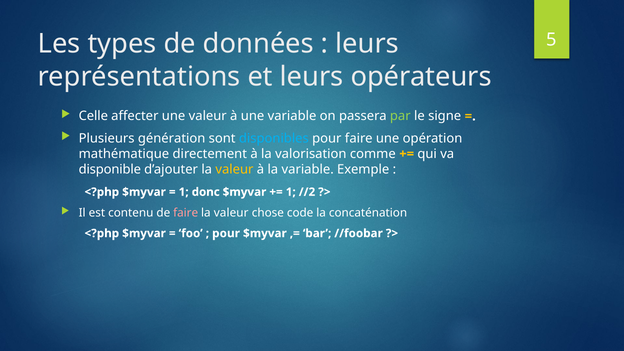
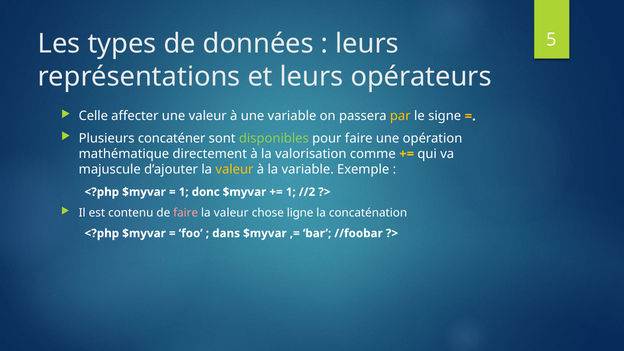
par colour: light green -> yellow (400, 116)
génération: génération -> concaténer (172, 138)
disponibles colour: light blue -> light green (274, 138)
disponible: disponible -> majuscule (110, 169)
code: code -> ligne (300, 213)
pour: pour -> dans (226, 233)
